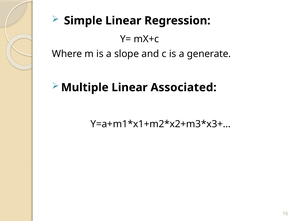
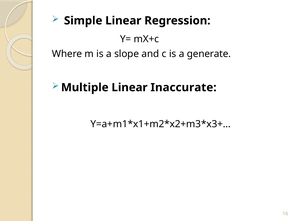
Associated: Associated -> Inaccurate (184, 88)
